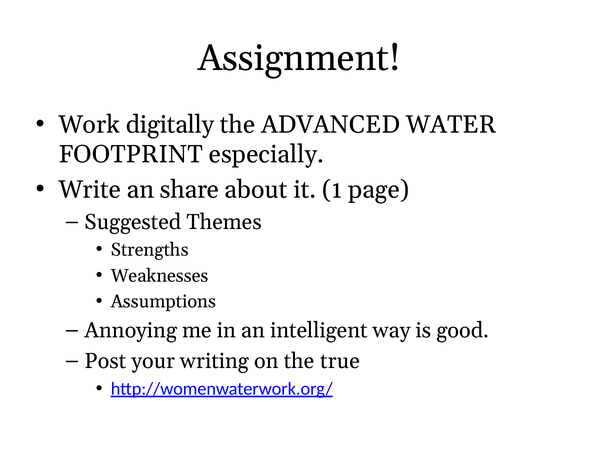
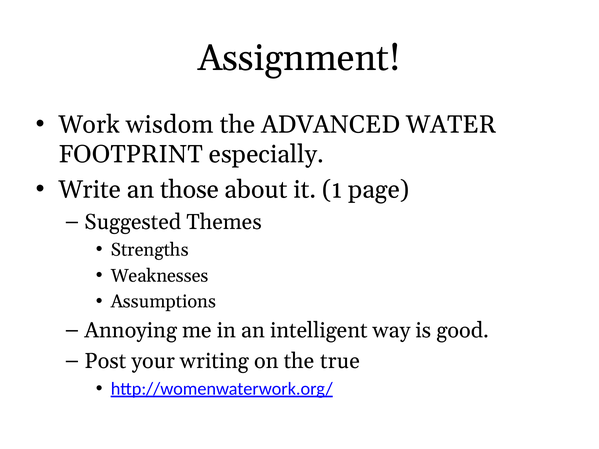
digitally: digitally -> wisdom (170, 125)
share: share -> those (189, 190)
